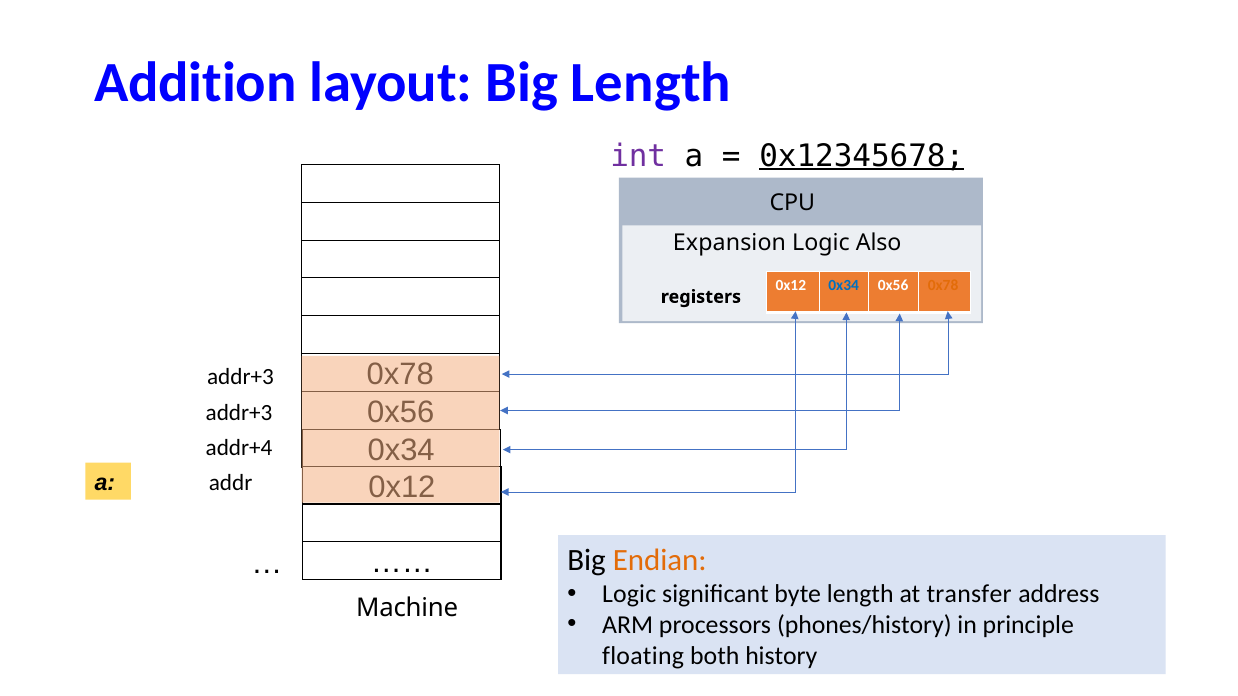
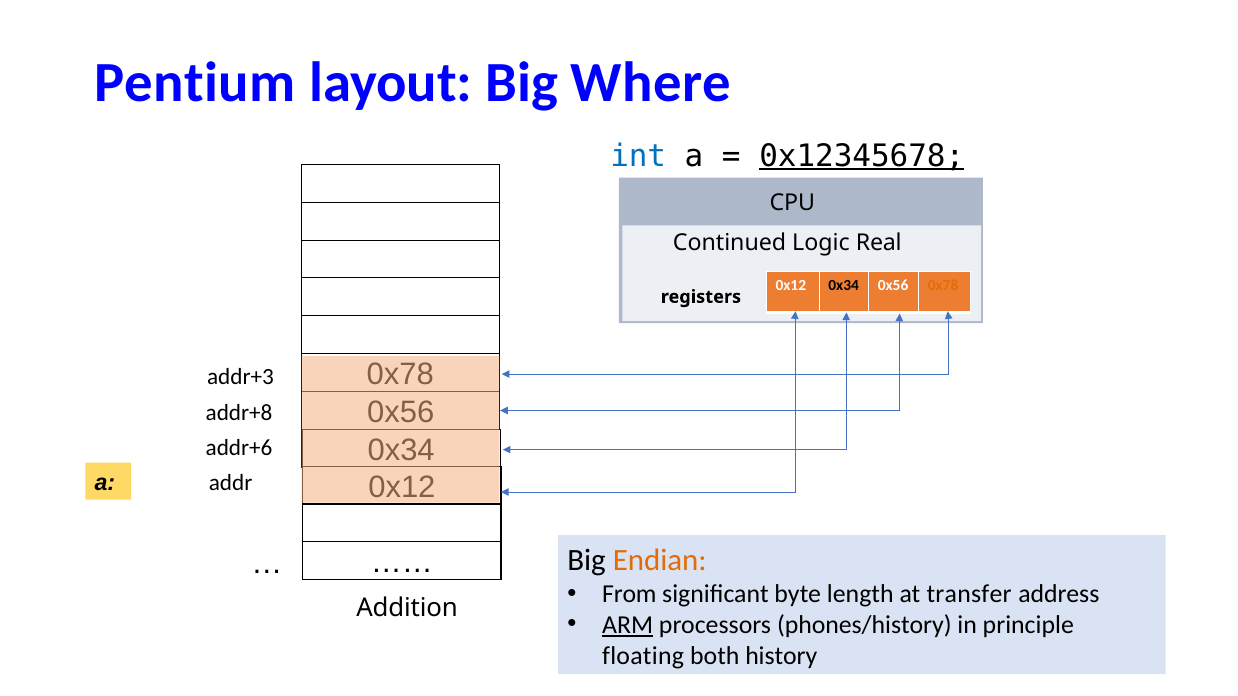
Addition: Addition -> Pentium (195, 82)
Big Length: Length -> Where (651, 82)
int colour: purple -> blue (638, 156)
Expansion: Expansion -> Continued (730, 243)
Also: Also -> Real (879, 243)
0x34 colour: blue -> black (844, 286)
addr+3: addr+3 -> addr+8 (239, 413)
addr+4: addr+4 -> addr+6 (239, 448)
Logic: Logic -> From (629, 594)
Machine: Machine -> Addition (407, 608)
ARM underline: none -> present (628, 625)
